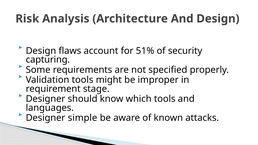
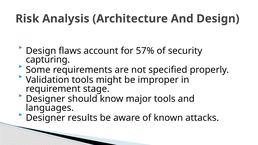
51%: 51% -> 57% (145, 51)
which: which -> major (139, 99)
simple: simple -> results (83, 118)
